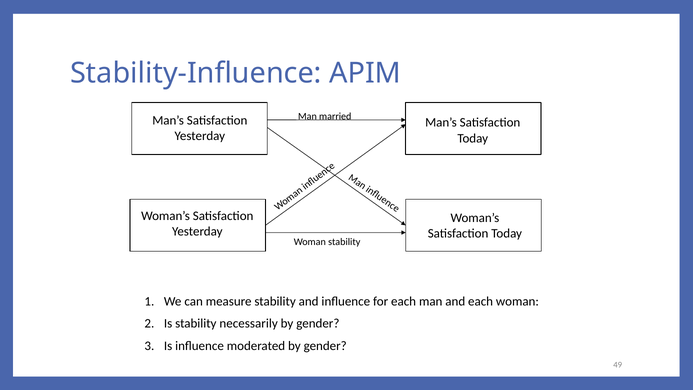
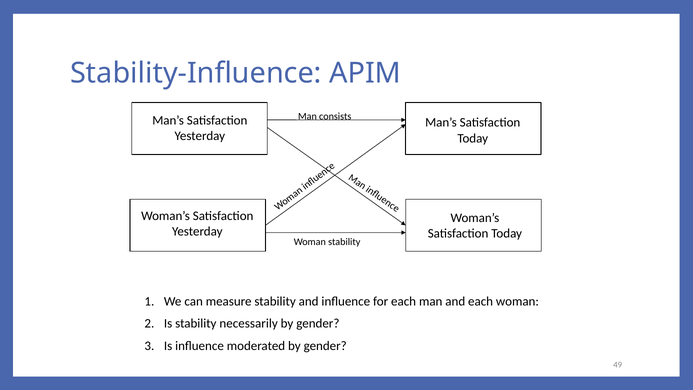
married: married -> consists (335, 116)
